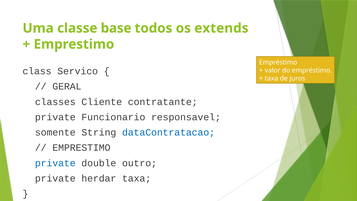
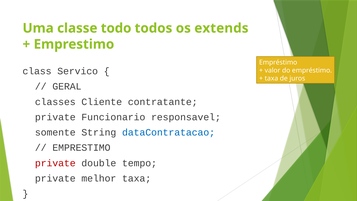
base: base -> todo (116, 28)
private colour: blue -> red (55, 163)
outro: outro -> tempo (140, 163)
herdar: herdar -> melhor (99, 178)
